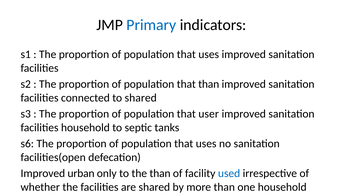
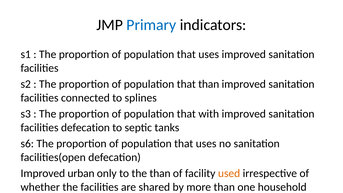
to shared: shared -> splines (141, 98)
that user: user -> with (209, 114)
facilities household: household -> defecation (85, 128)
used colour: blue -> orange (229, 173)
